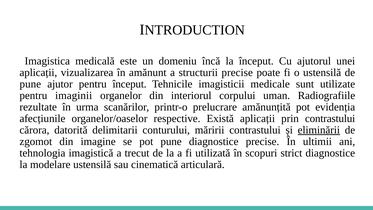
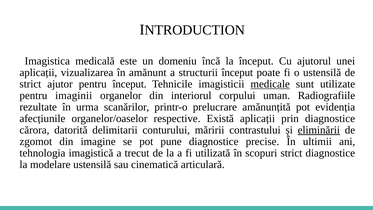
structurii precise: precise -> început (237, 72)
pune: pune -> strict (30, 84)
medicale underline: none -> present (270, 84)
prin contrastului: contrastului -> diagnostice (330, 118)
